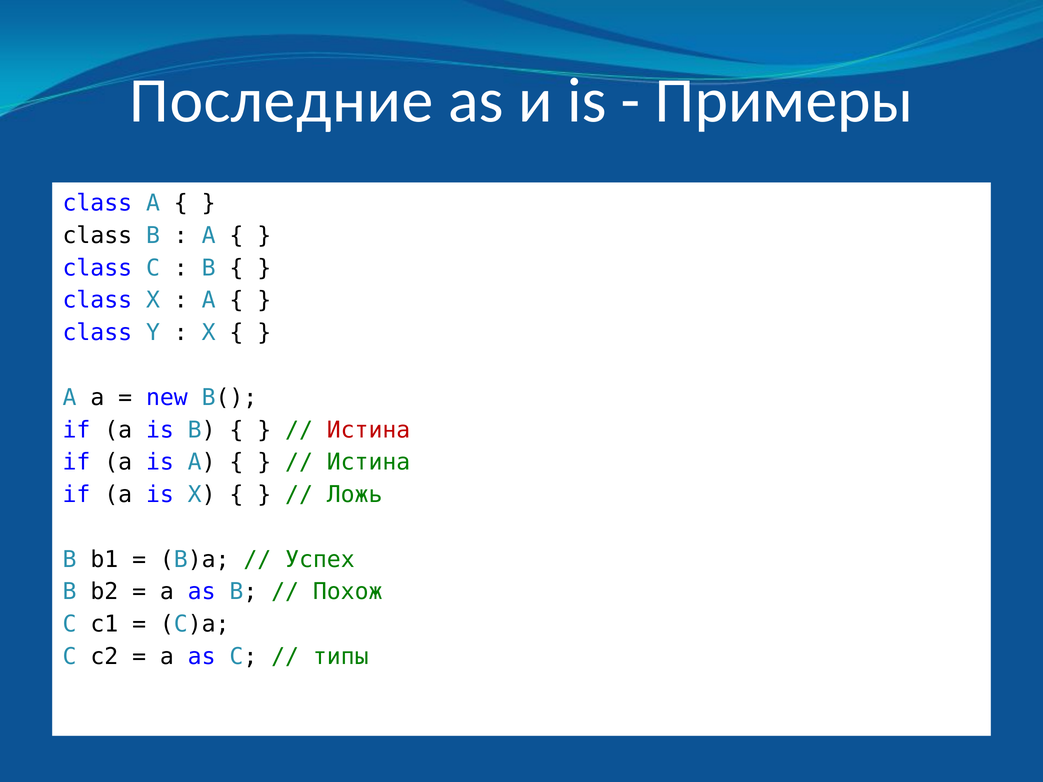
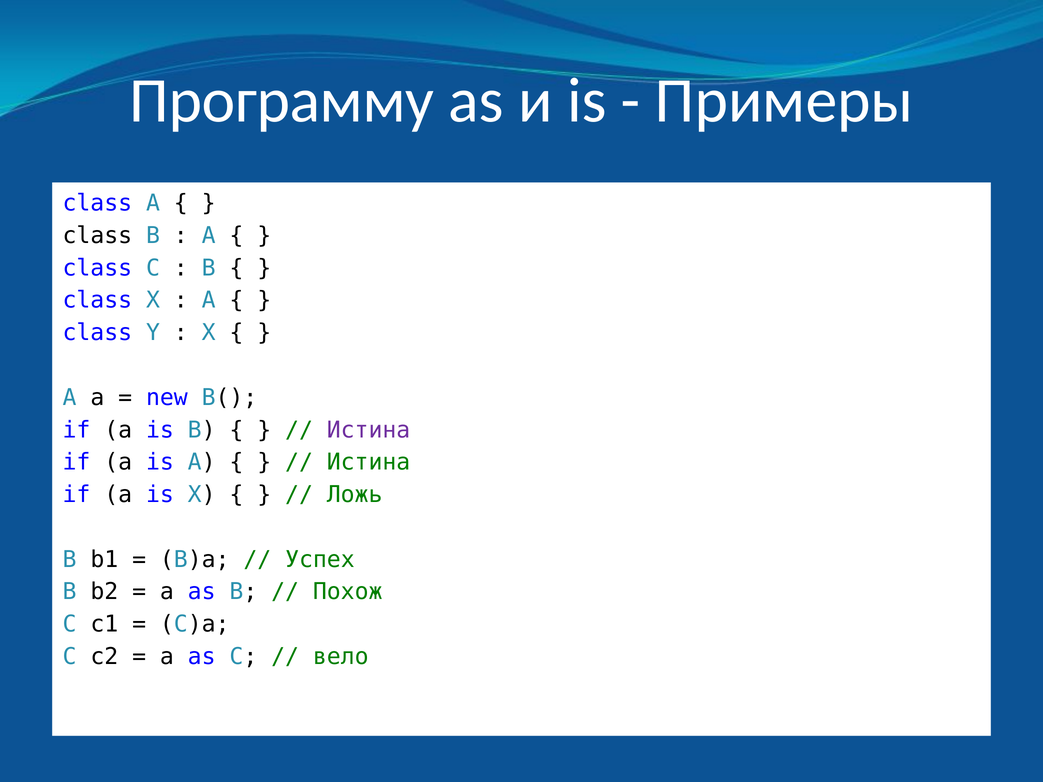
Последние: Последние -> Программу (282, 101)
Истина colour: red -> purple (369, 430)
типы: типы -> вело (341, 657)
